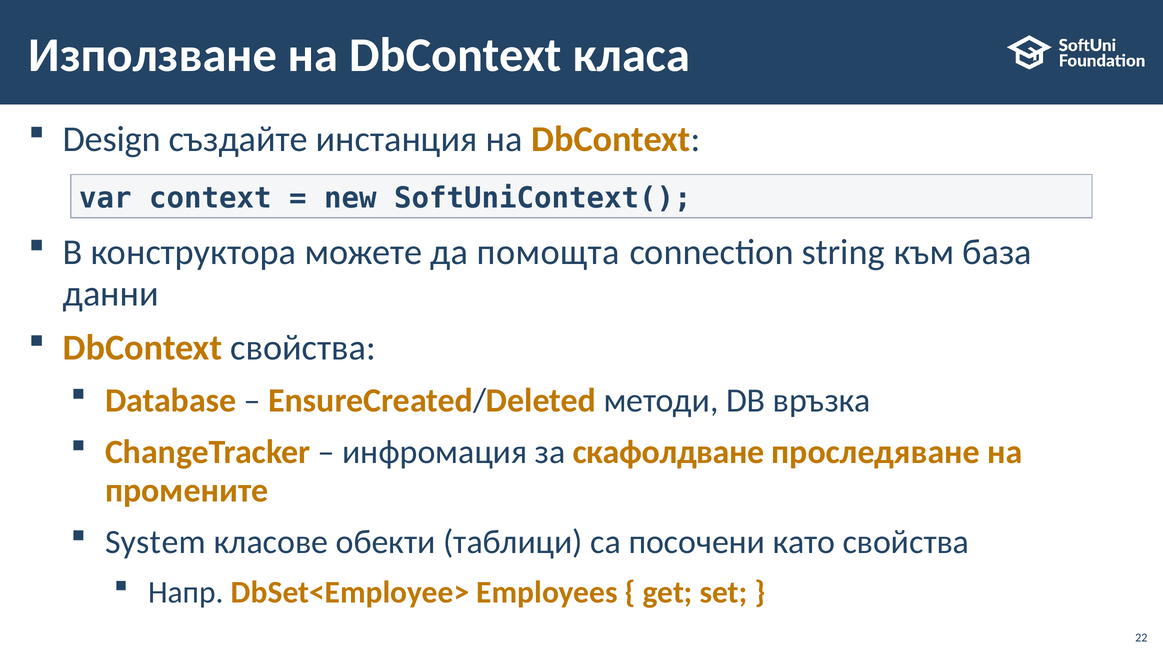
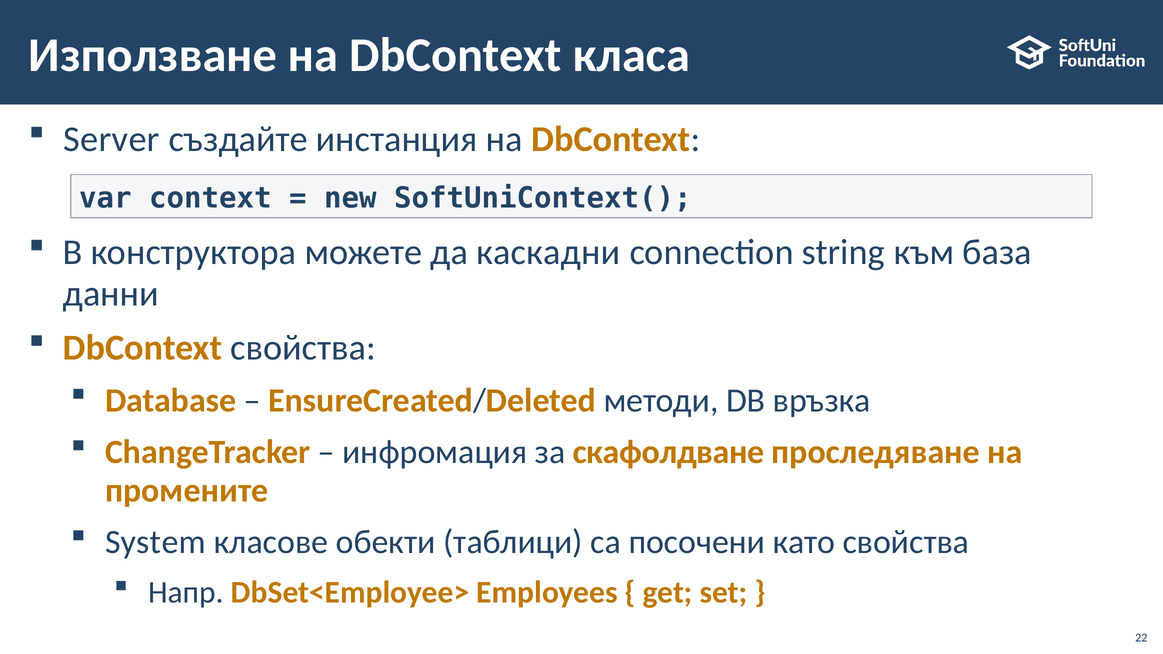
Design: Design -> Server (111, 139)
помощта: помощта -> каскадни (548, 253)
